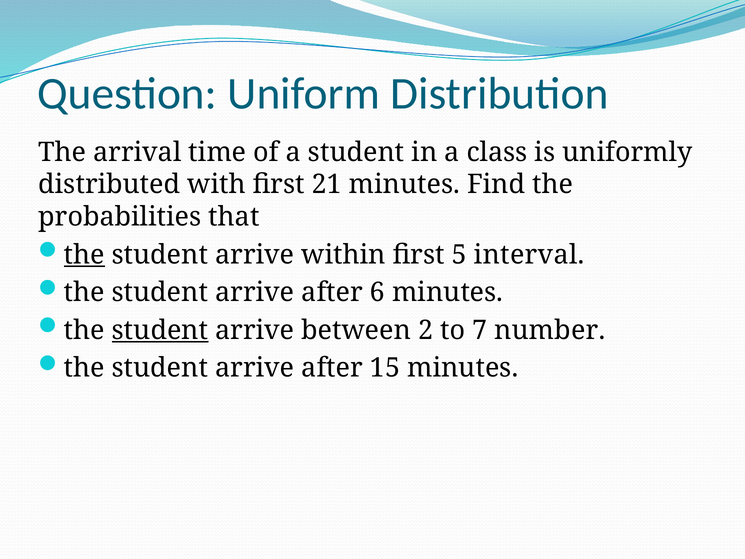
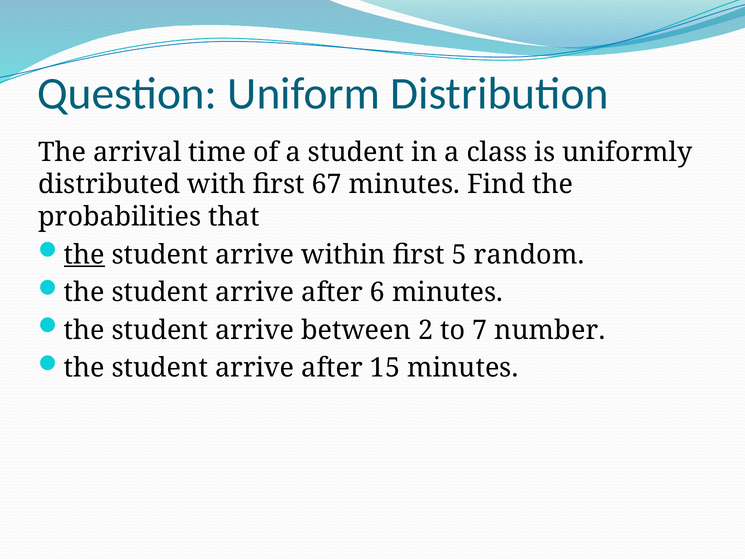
21: 21 -> 67 (327, 184)
interval: interval -> random (529, 255)
student underline: present -> none (160, 330)
